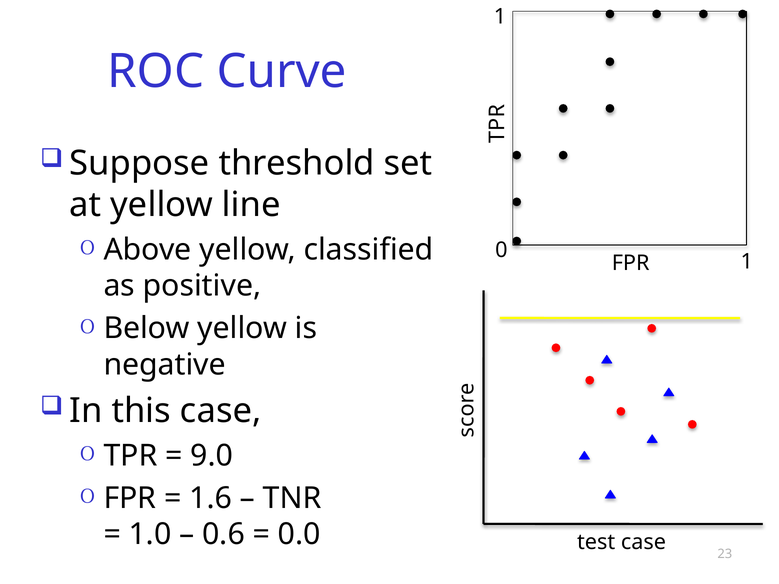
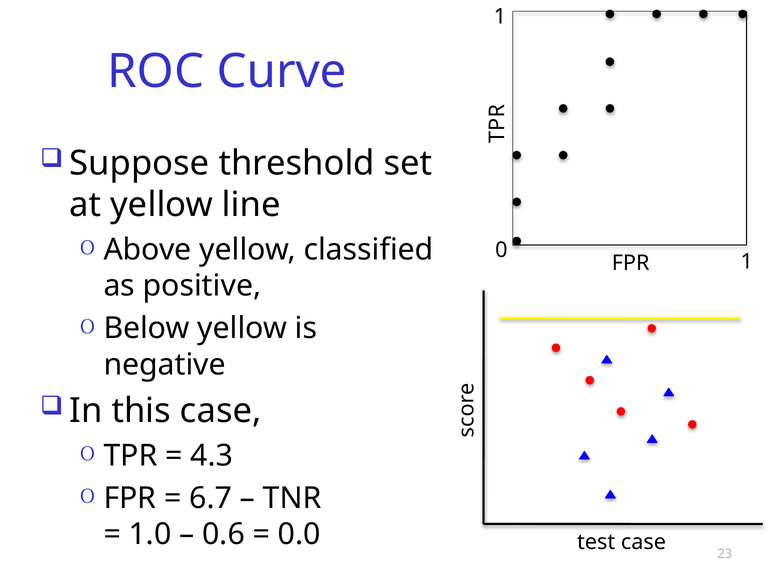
9.0: 9.0 -> 4.3 (212, 456)
1.6: 1.6 -> 6.7 (211, 498)
